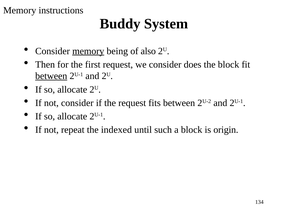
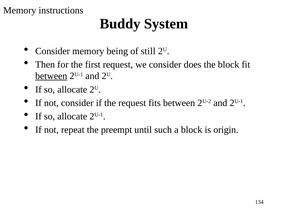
memory underline: present -> none (88, 51)
also: also -> still (148, 51)
indexed: indexed -> preempt (117, 130)
